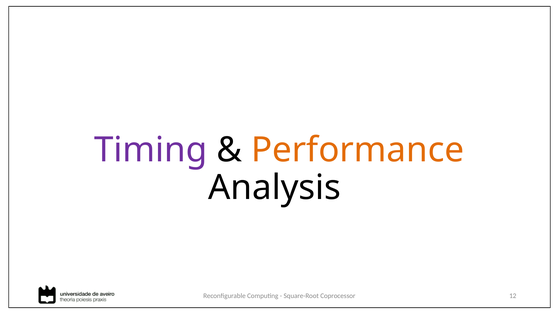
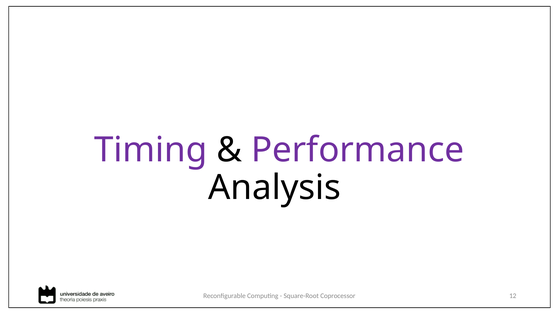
Performance colour: orange -> purple (358, 150)
